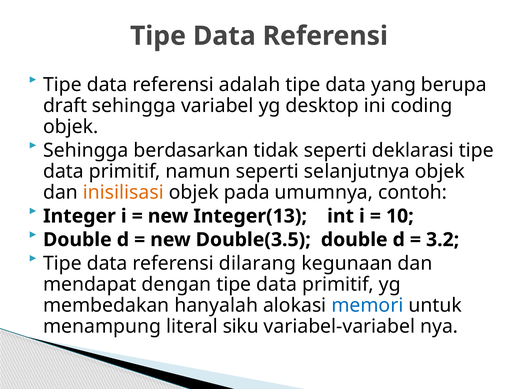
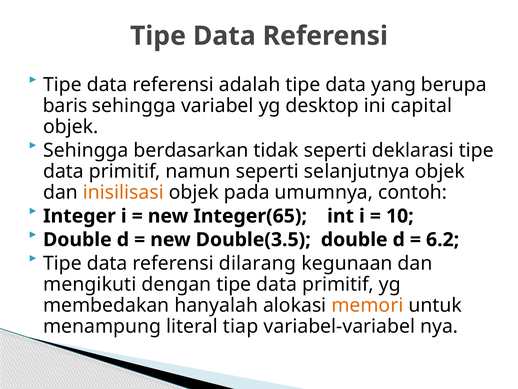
draft: draft -> baris (65, 106)
coding: coding -> capital (421, 106)
Integer(13: Integer(13 -> Integer(65 (250, 216)
3.2: 3.2 -> 6.2 (443, 239)
mendapat: mendapat -> mengikuti (90, 284)
memori colour: blue -> orange (367, 305)
siku: siku -> tiap (241, 326)
